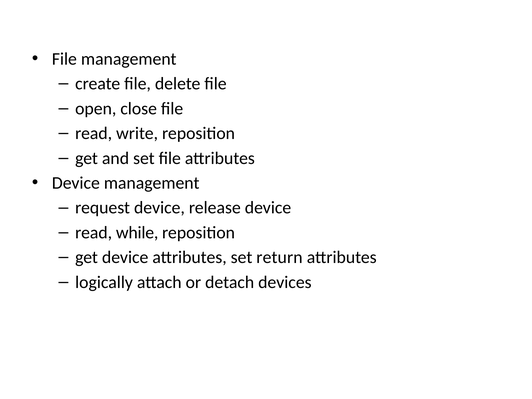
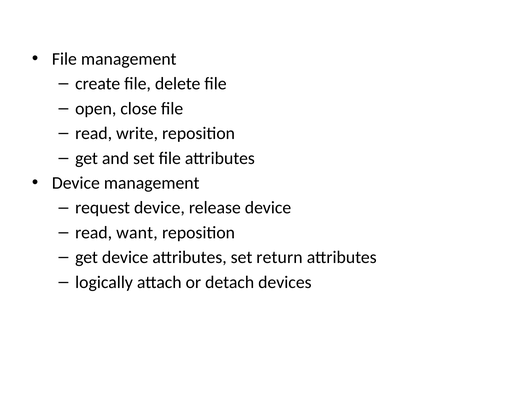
while: while -> want (137, 233)
